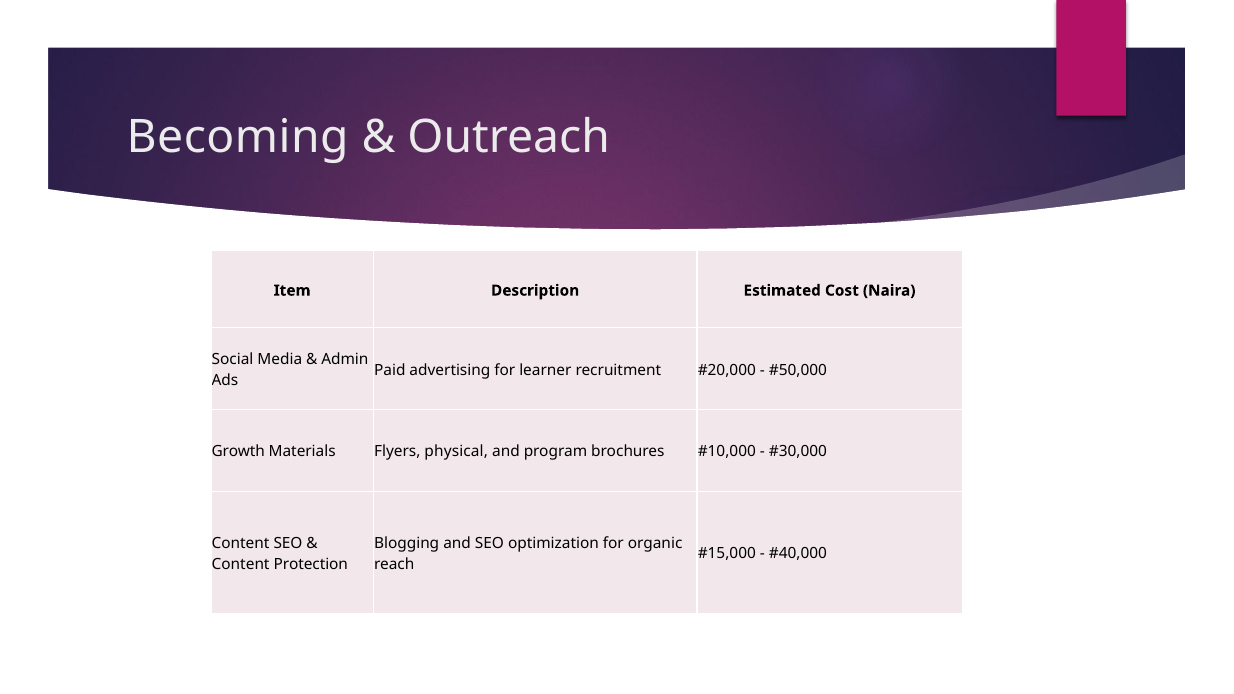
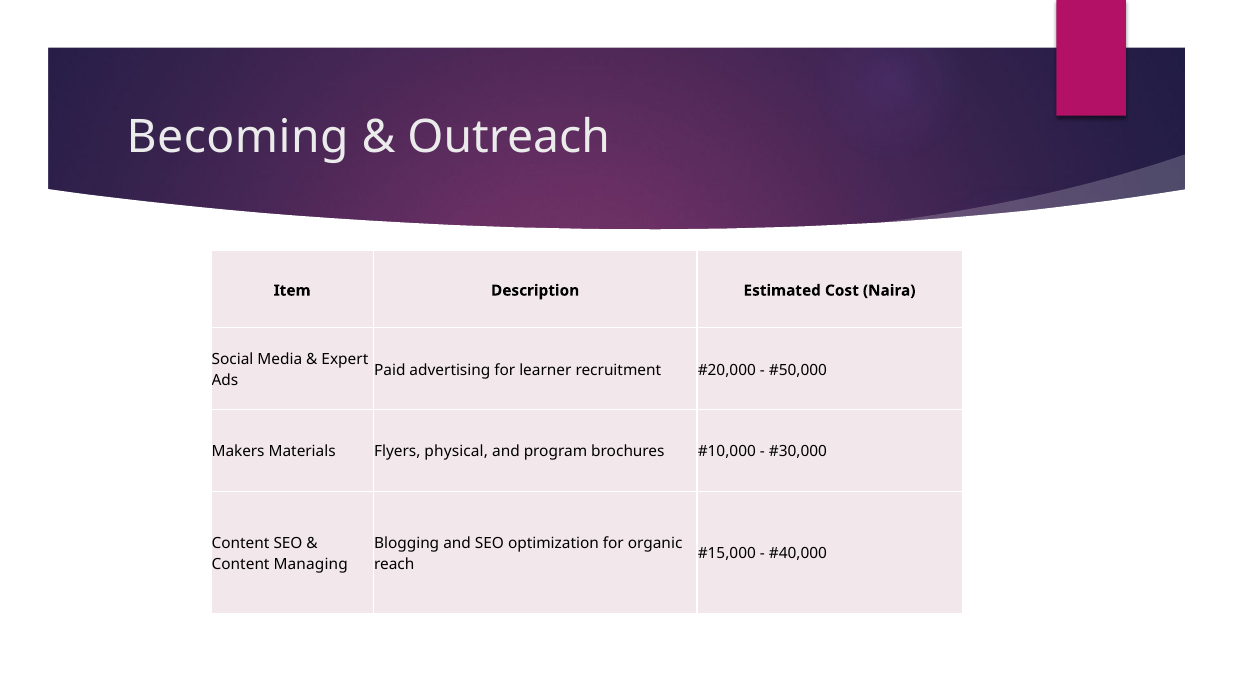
Admin: Admin -> Expert (345, 359)
Growth: Growth -> Makers (238, 452)
Protection: Protection -> Managing (311, 564)
